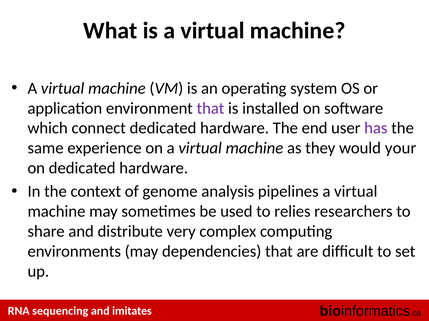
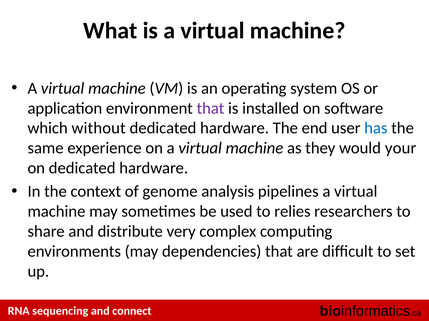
connect: connect -> without (99, 128)
has colour: purple -> blue (376, 128)
imitates: imitates -> connect (132, 312)
